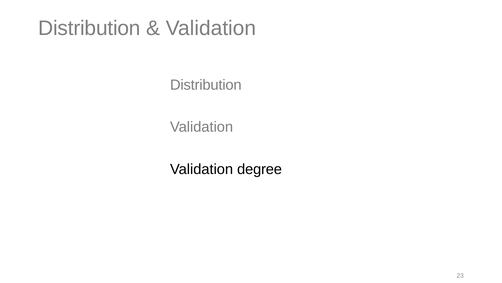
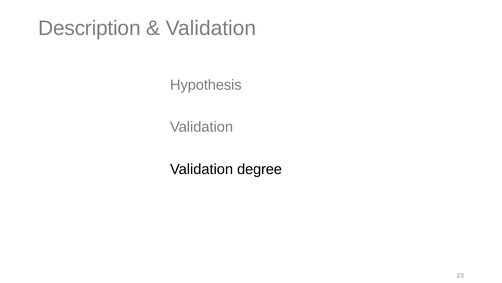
Distribution: Distribution -> Description (89, 28)
Distribution: Distribution -> Hypothesis (206, 85)
